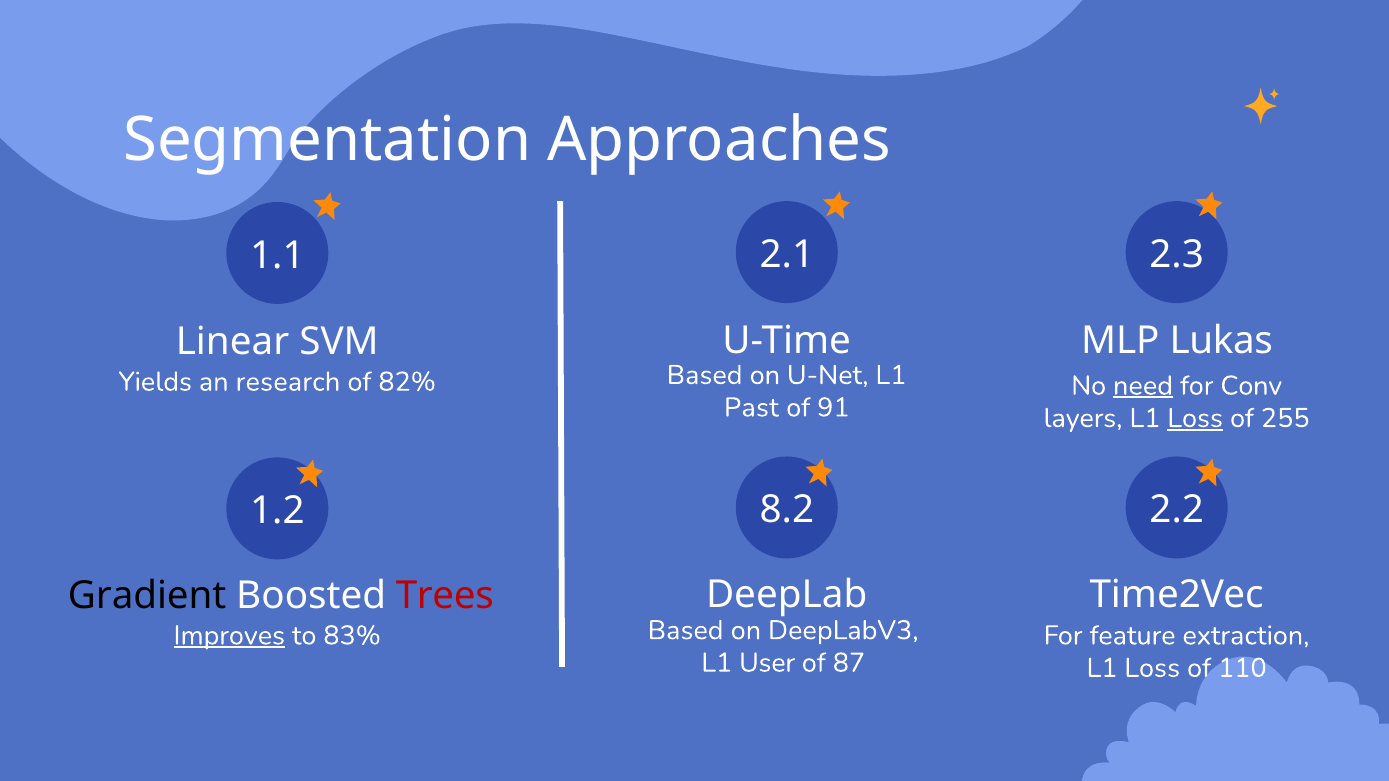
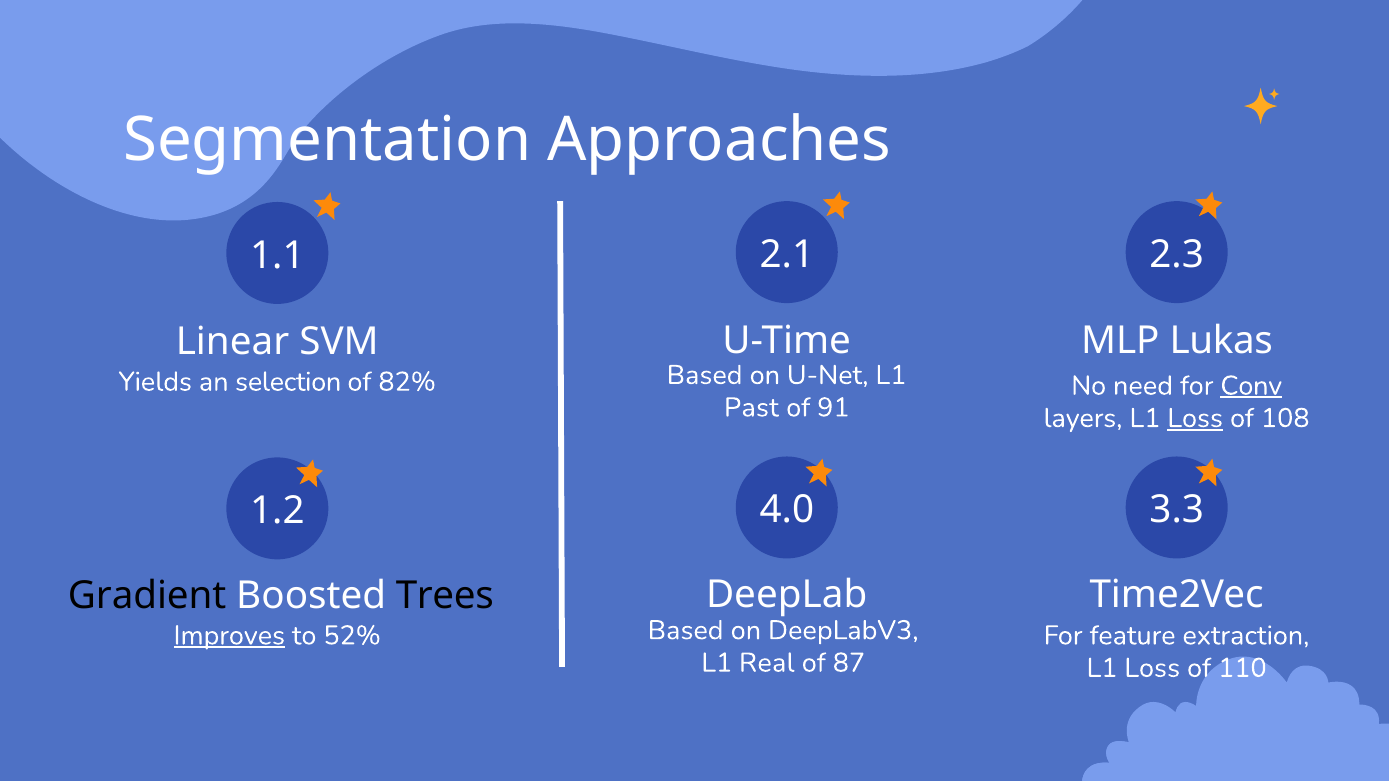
research: research -> selection (288, 382)
need underline: present -> none (1143, 386)
Conv underline: none -> present (1251, 386)
255: 255 -> 108 (1285, 418)
8.2: 8.2 -> 4.0 (787, 510)
2.2: 2.2 -> 3.3 (1177, 510)
Trees colour: red -> black (445, 596)
83%: 83% -> 52% (352, 636)
User: User -> Real (767, 663)
